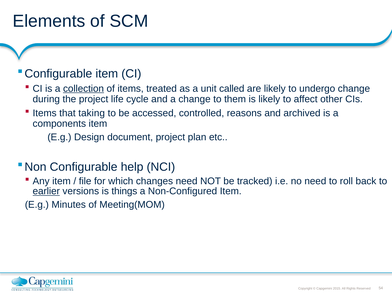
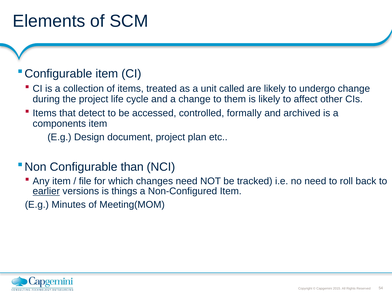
collection underline: present -> none (84, 89)
taking: taking -> detect (92, 113)
reasons: reasons -> formally (244, 113)
help: help -> than (132, 167)
